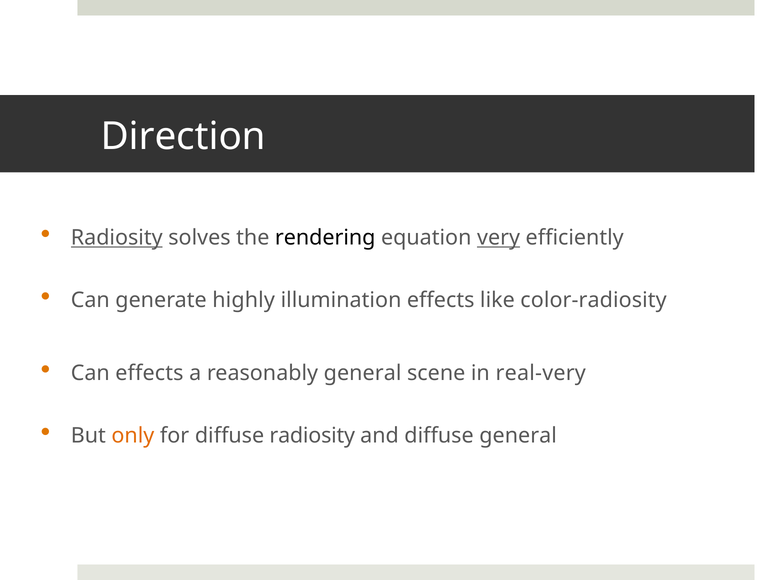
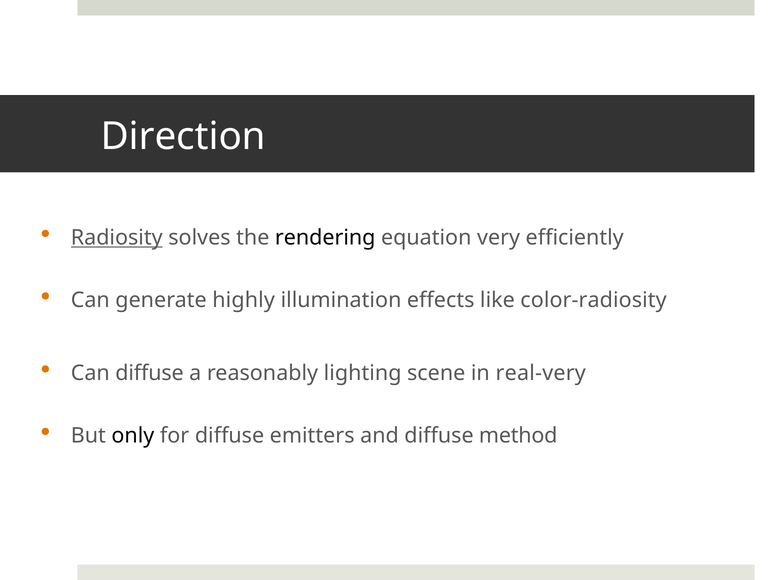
very underline: present -> none (499, 238)
Can effects: effects -> diffuse (150, 374)
reasonably general: general -> lighting (363, 374)
only colour: orange -> black (133, 436)
diffuse radiosity: radiosity -> emitters (312, 436)
diffuse general: general -> method (518, 436)
